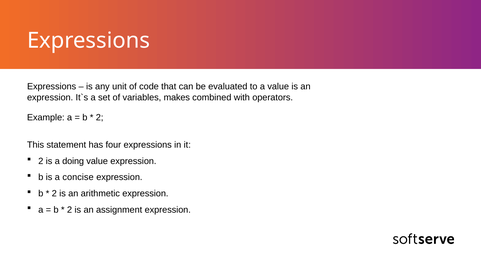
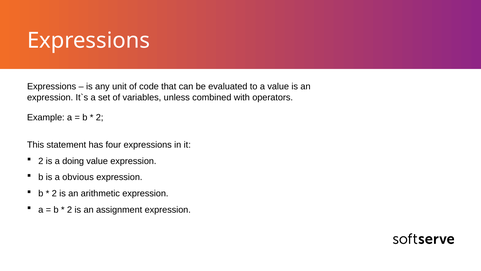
makes: makes -> unless (177, 97)
concise: concise -> obvious (78, 177)
